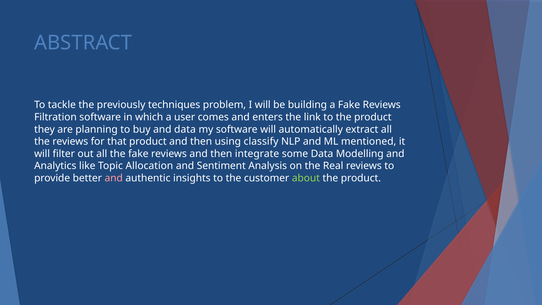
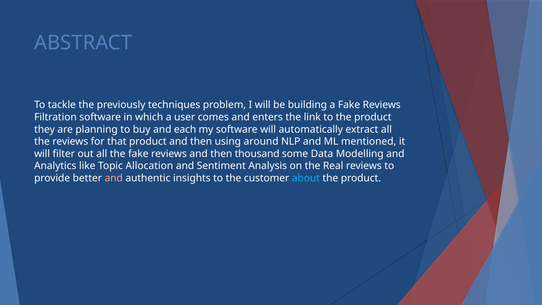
and data: data -> each (185, 129)
classify: classify -> around (261, 141)
integrate: integrate -> thousand (257, 154)
about colour: light green -> light blue (306, 178)
